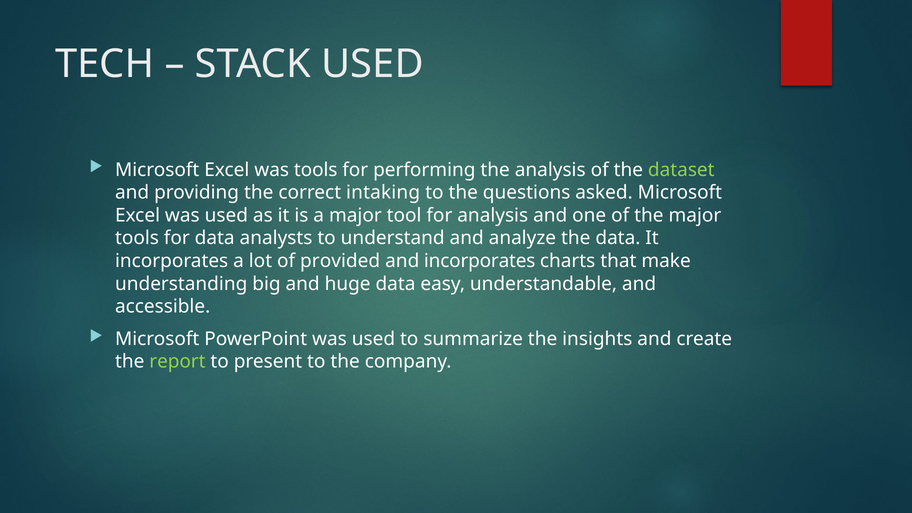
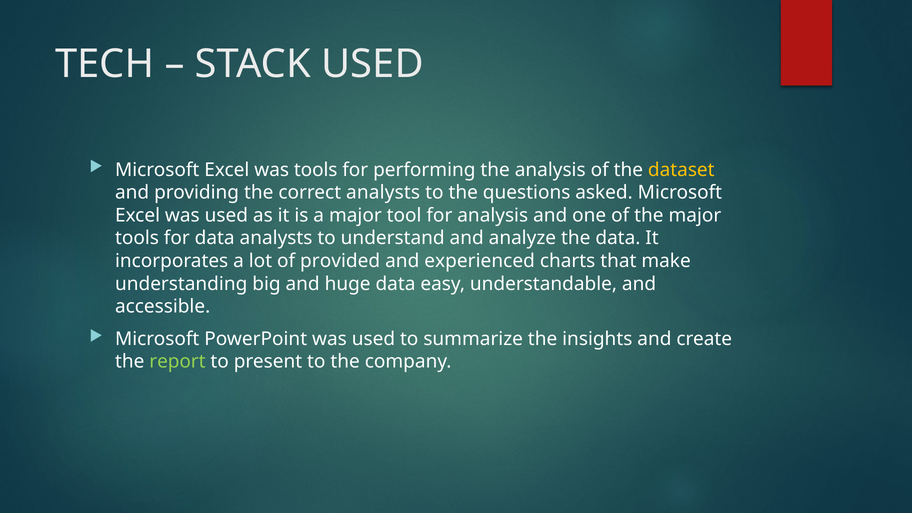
dataset colour: light green -> yellow (681, 170)
correct intaking: intaking -> analysts (383, 193)
and incorporates: incorporates -> experienced (480, 261)
